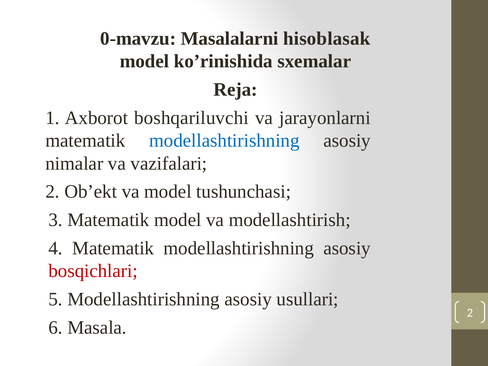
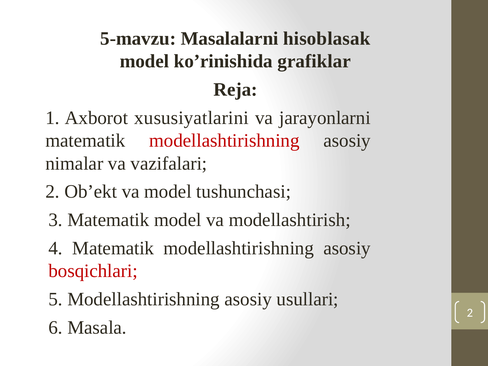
0-mavzu: 0-mavzu -> 5-mavzu (138, 39)
sxemalar: sxemalar -> grafiklar (314, 61)
boshqariluvchi: boshqariluvchi -> xususiyatlarini (191, 118)
modellashtirishning colour: blue -> red (224, 141)
